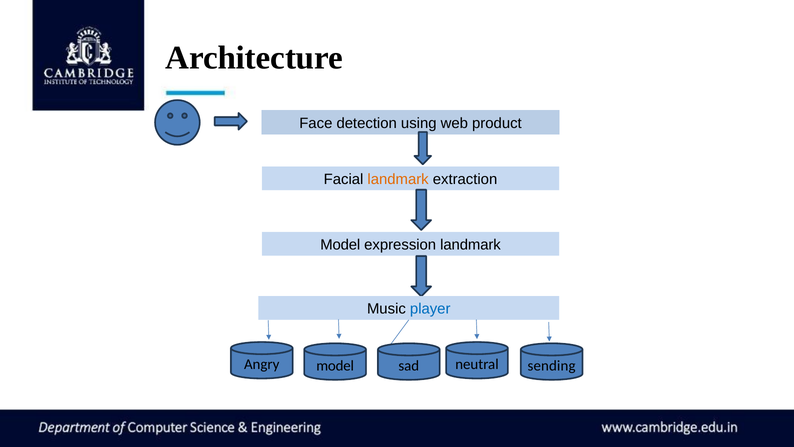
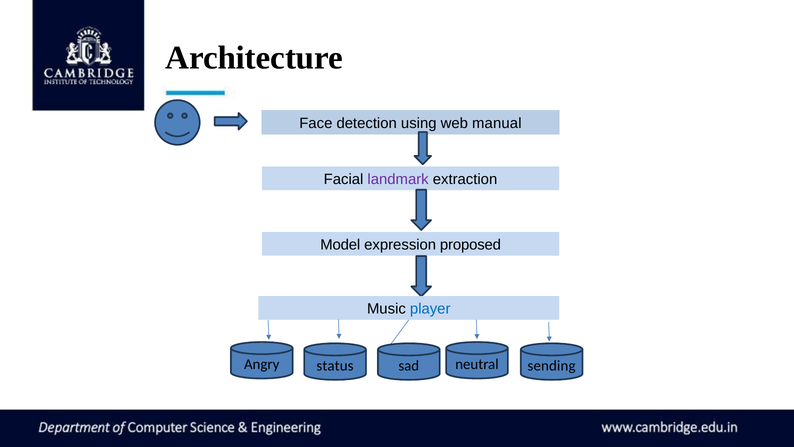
product: product -> manual (497, 123)
landmark colour: orange -> purple (398, 179)
expression landmark: landmark -> proposed (470, 245)
Angry model: model -> status (335, 365)
